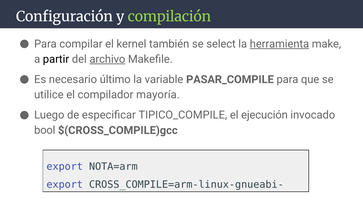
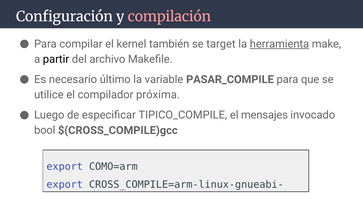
compilación colour: light green -> pink (169, 17)
select: select -> target (221, 44)
archivo underline: present -> none (107, 59)
mayoría: mayoría -> próxima (158, 95)
ejecución: ejecución -> mensajes (264, 115)
NOTA=arm: NOTA=arm -> COMO=arm (113, 167)
